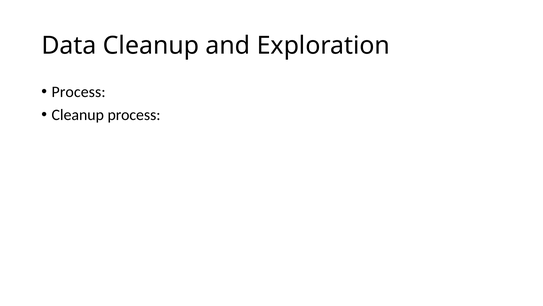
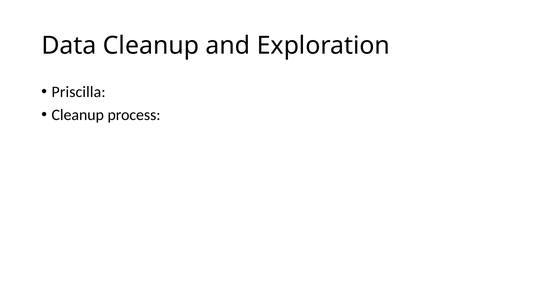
Process: Process -> Priscilla (79, 92)
